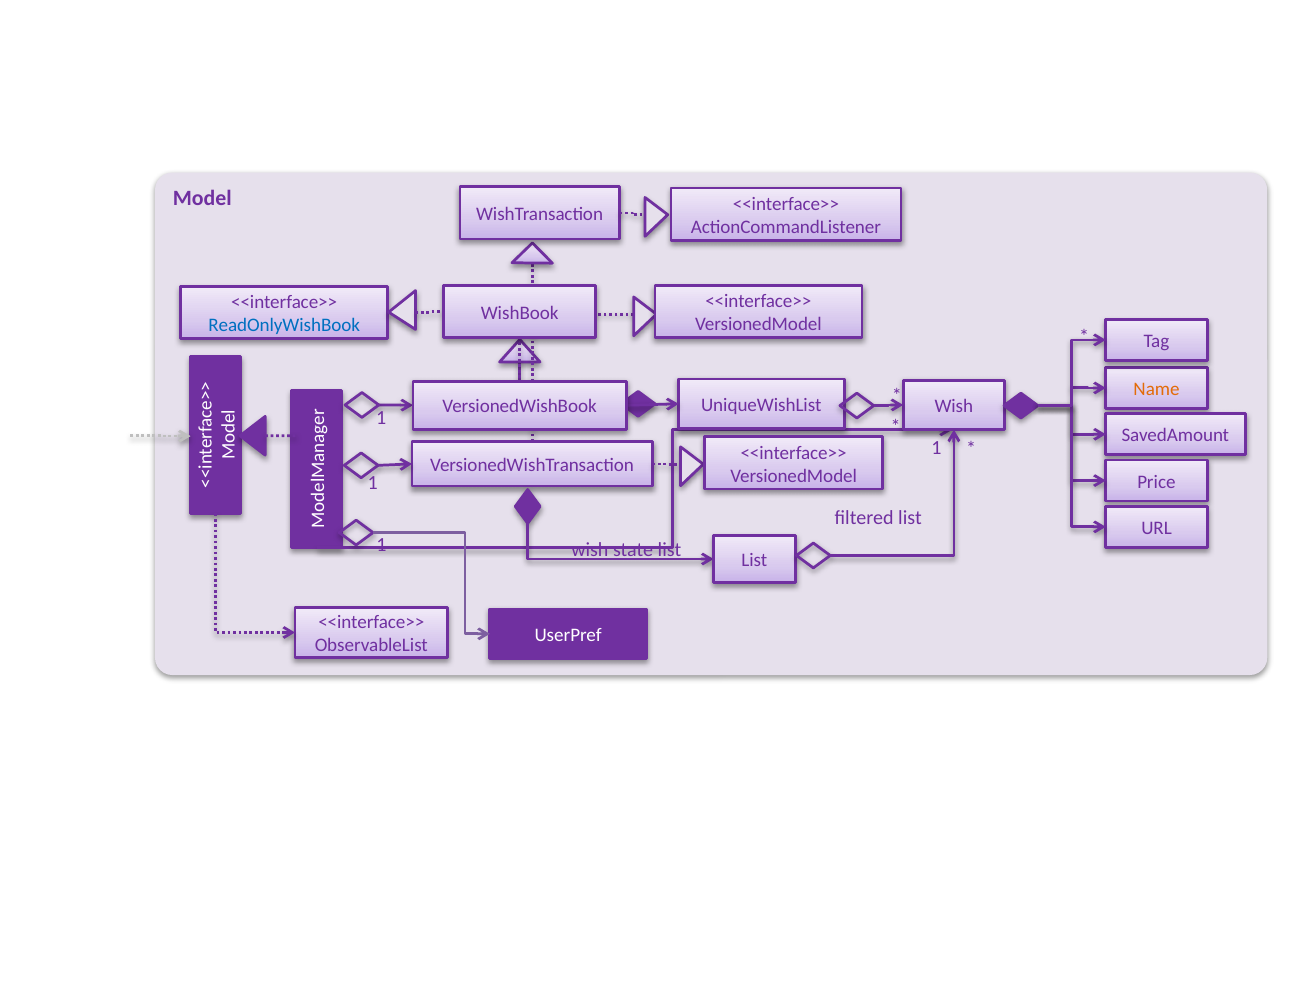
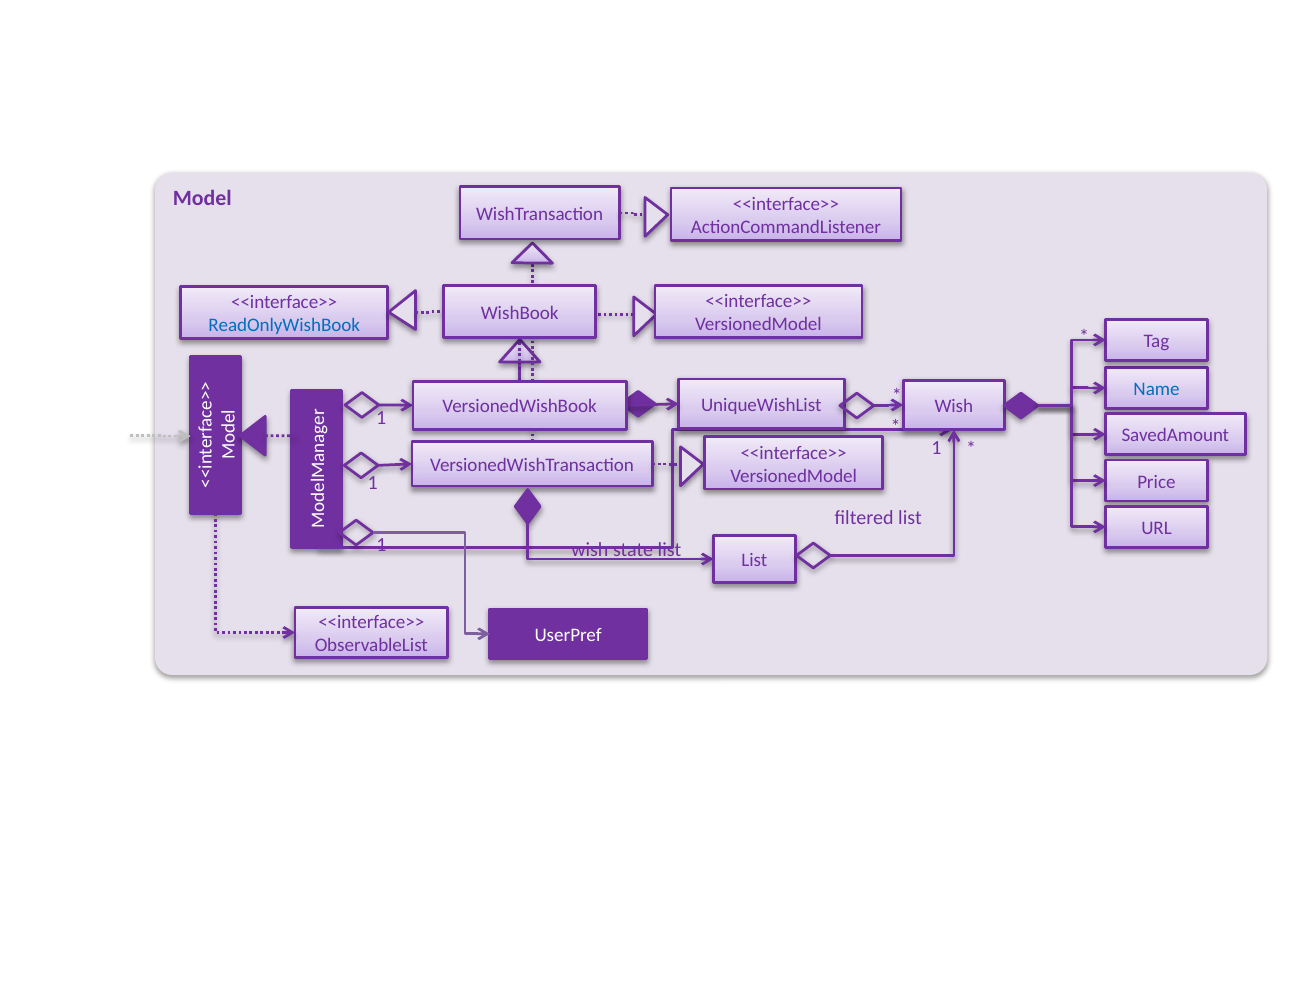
Name colour: orange -> blue (1156, 389)
